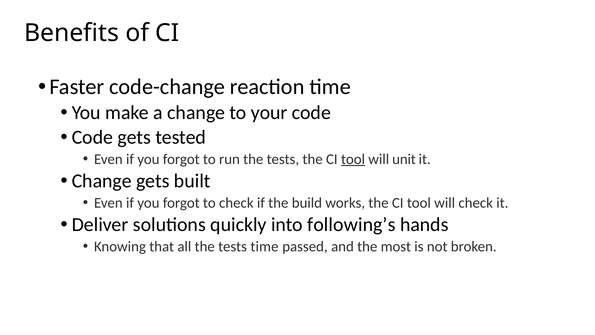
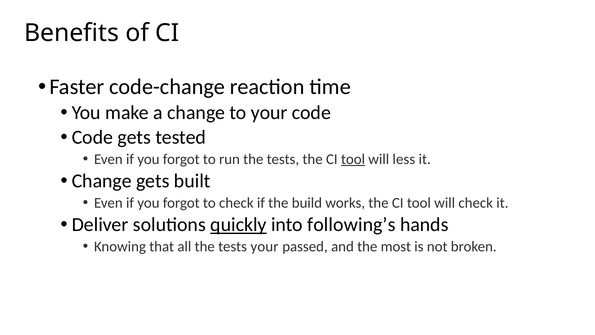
unit: unit -> less (404, 159)
quickly underline: none -> present (238, 225)
tests time: time -> your (264, 246)
